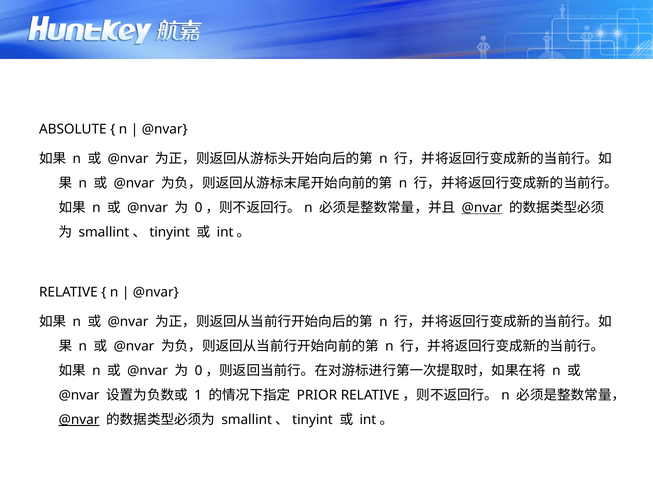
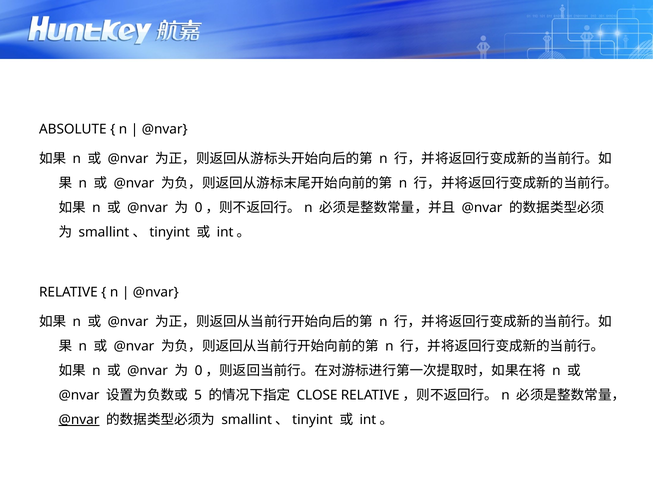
@nvar underline: present -> none (482, 208)
1: 1 -> 5 (198, 396)
PRIOR: PRIOR -> CLOSE (317, 396)
